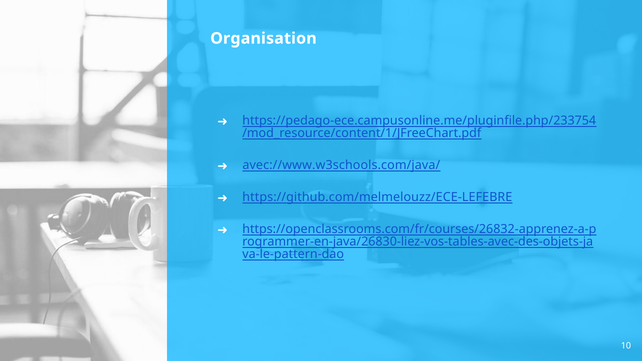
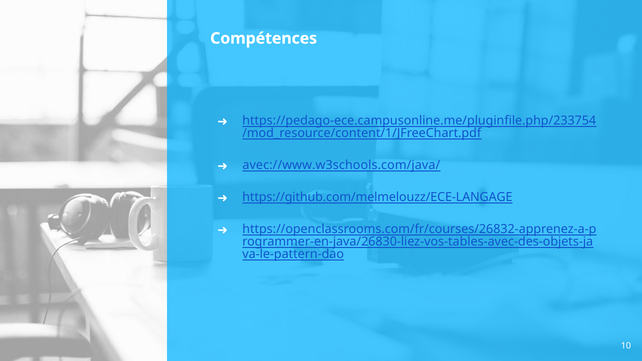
Organisation: Organisation -> Compétences (264, 38)
https://github.com/melmelouzz/ECE-LEFEBRE: https://github.com/melmelouzz/ECE-LEFEBRE -> https://github.com/melmelouzz/ECE-LANGAGE (377, 197)
